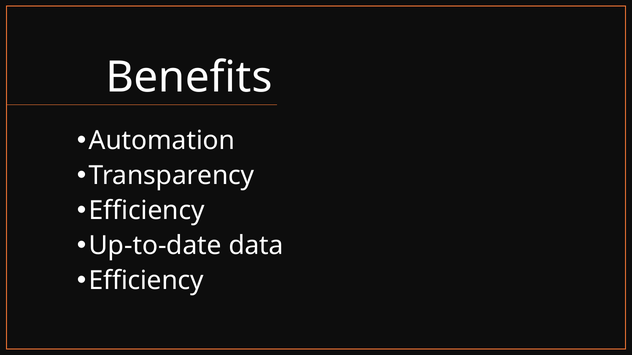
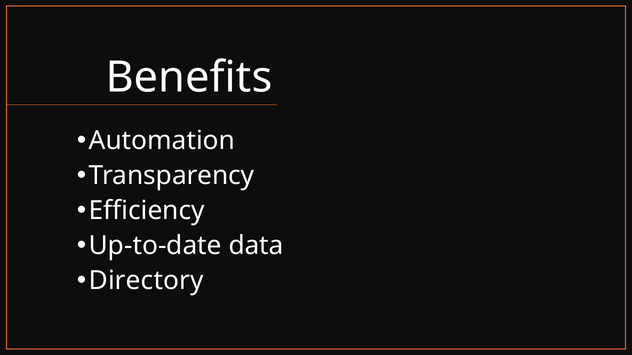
Efficiency: Efficiency -> Directory (146, 281)
